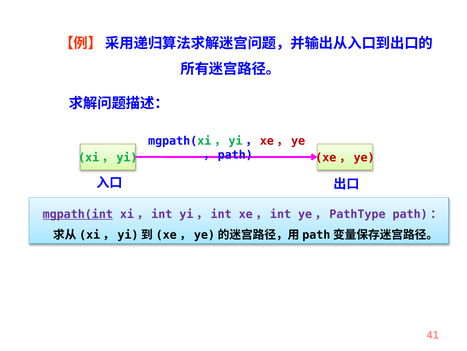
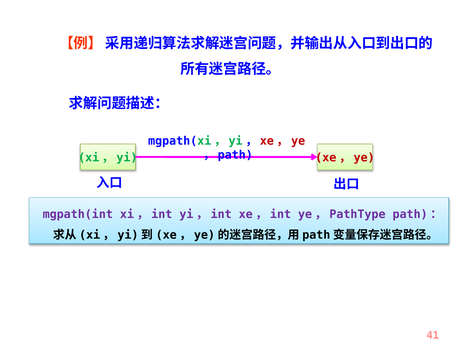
mgpath(int underline: present -> none (78, 214)
